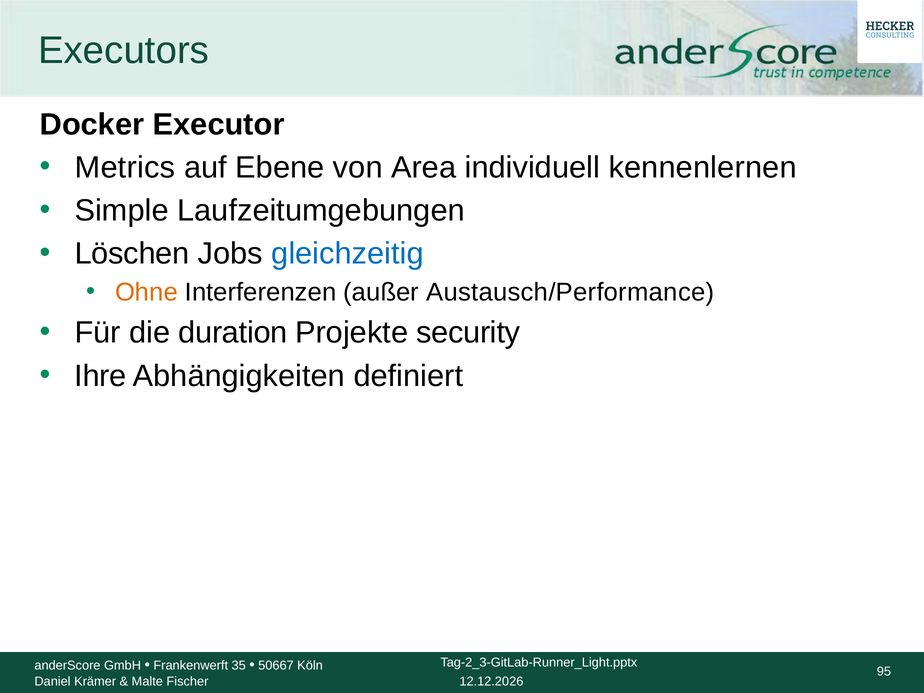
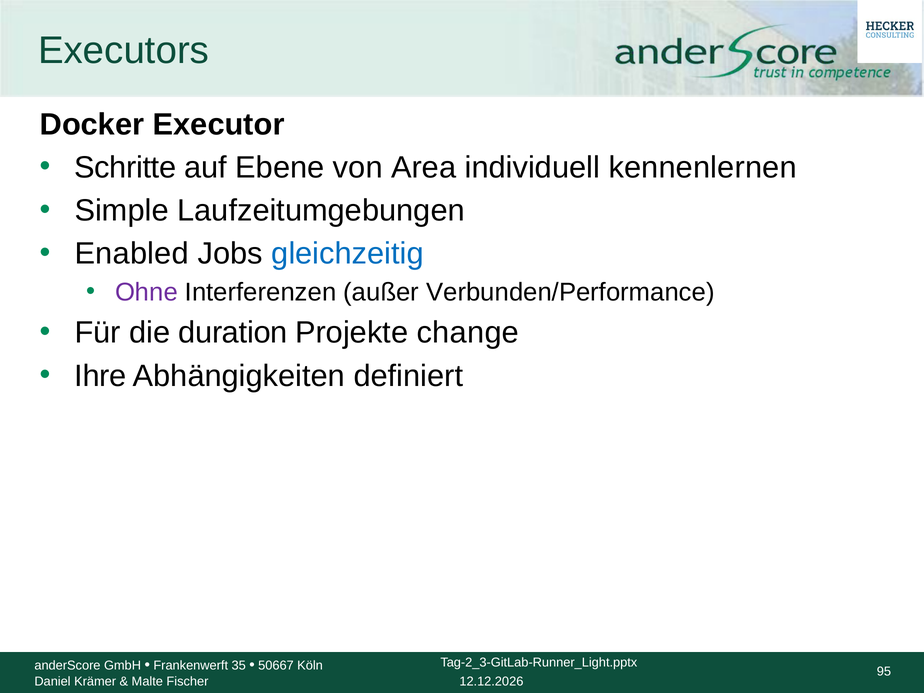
Metrics: Metrics -> Schritte (125, 168)
Löschen: Löschen -> Enabled (132, 254)
Ohne colour: orange -> purple (146, 292)
Austausch/Performance: Austausch/Performance -> Verbunden/Performance (570, 292)
security: security -> change (468, 333)
